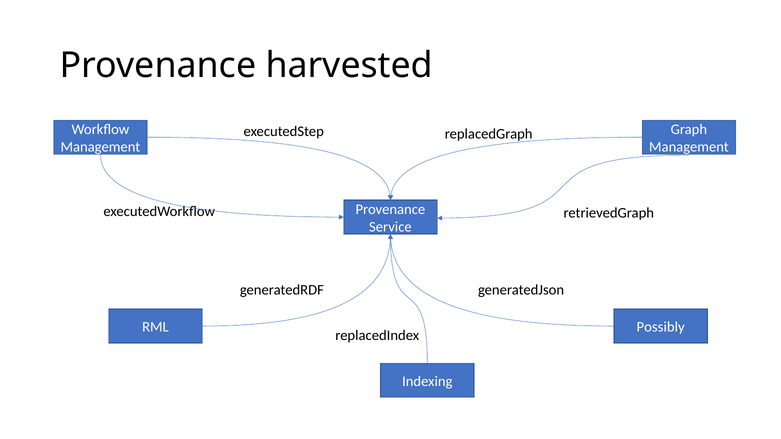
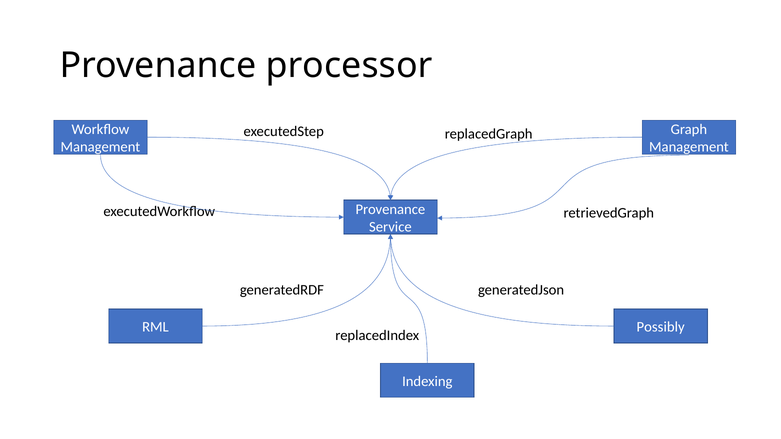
harvested: harvested -> processor (349, 66)
